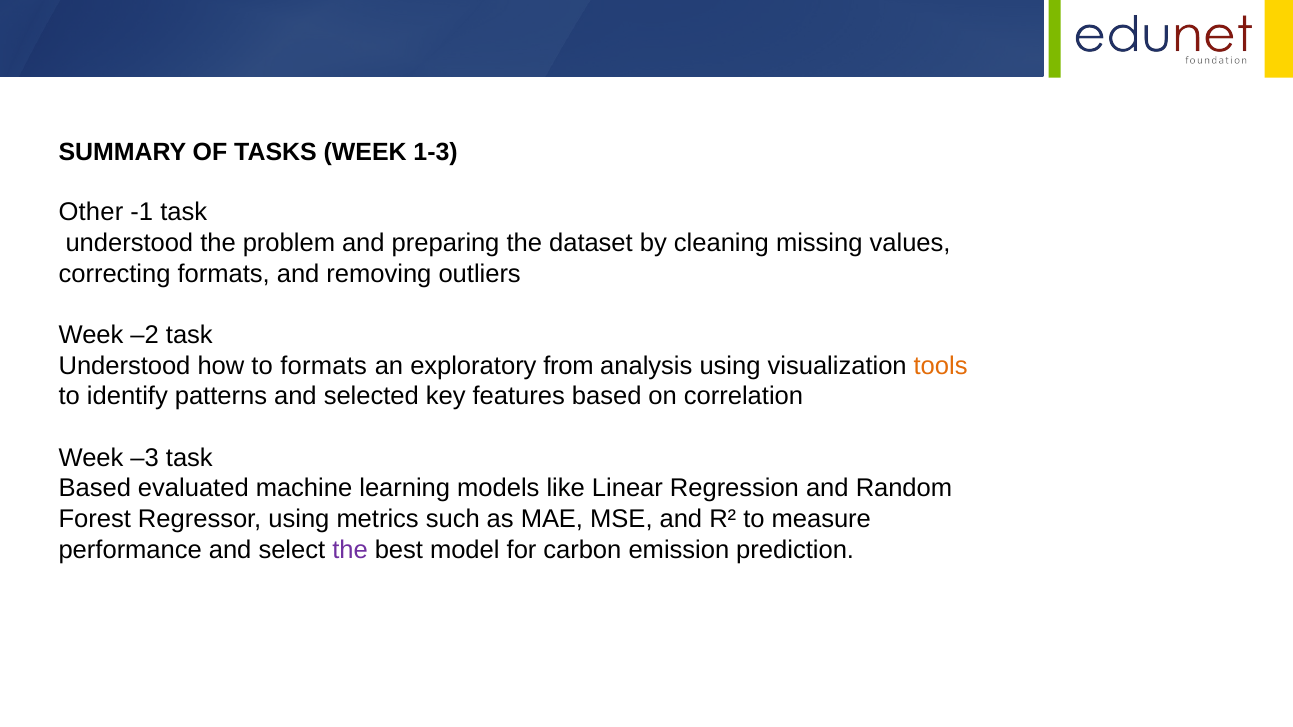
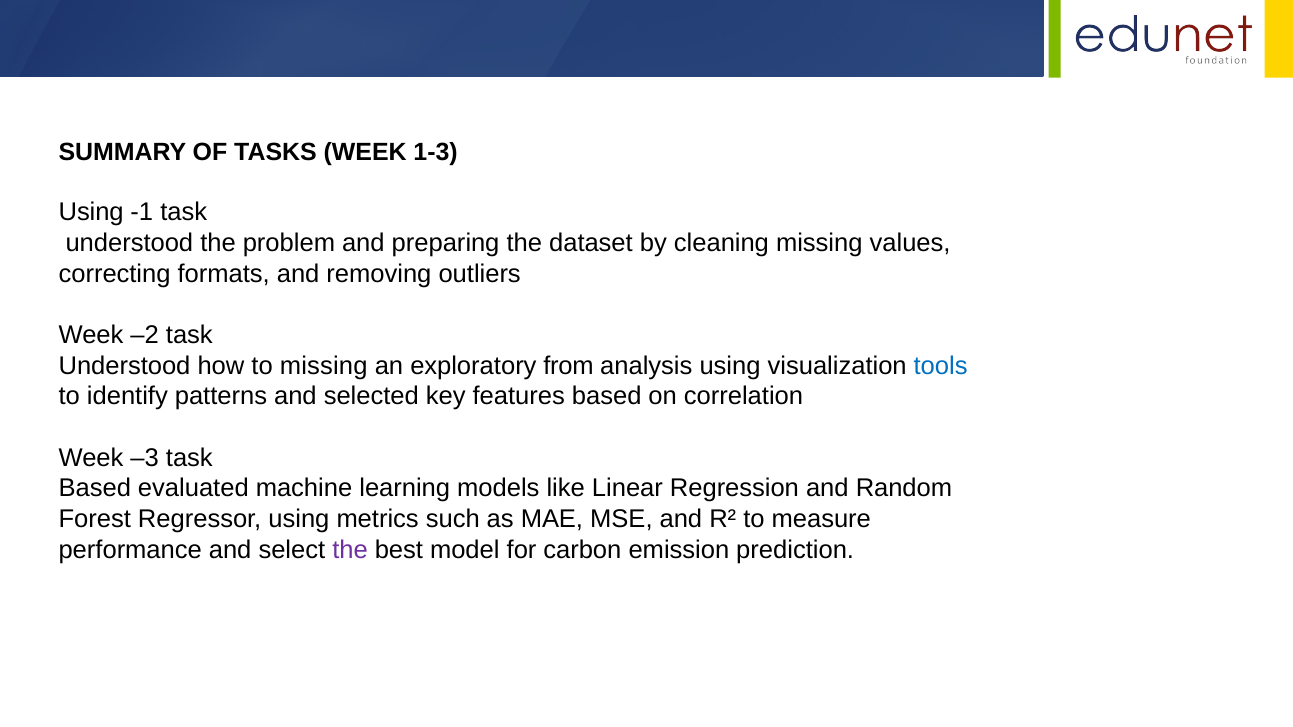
Other: Other -> Using (91, 212)
to formats: formats -> missing (324, 366)
tools colour: orange -> blue (941, 366)
